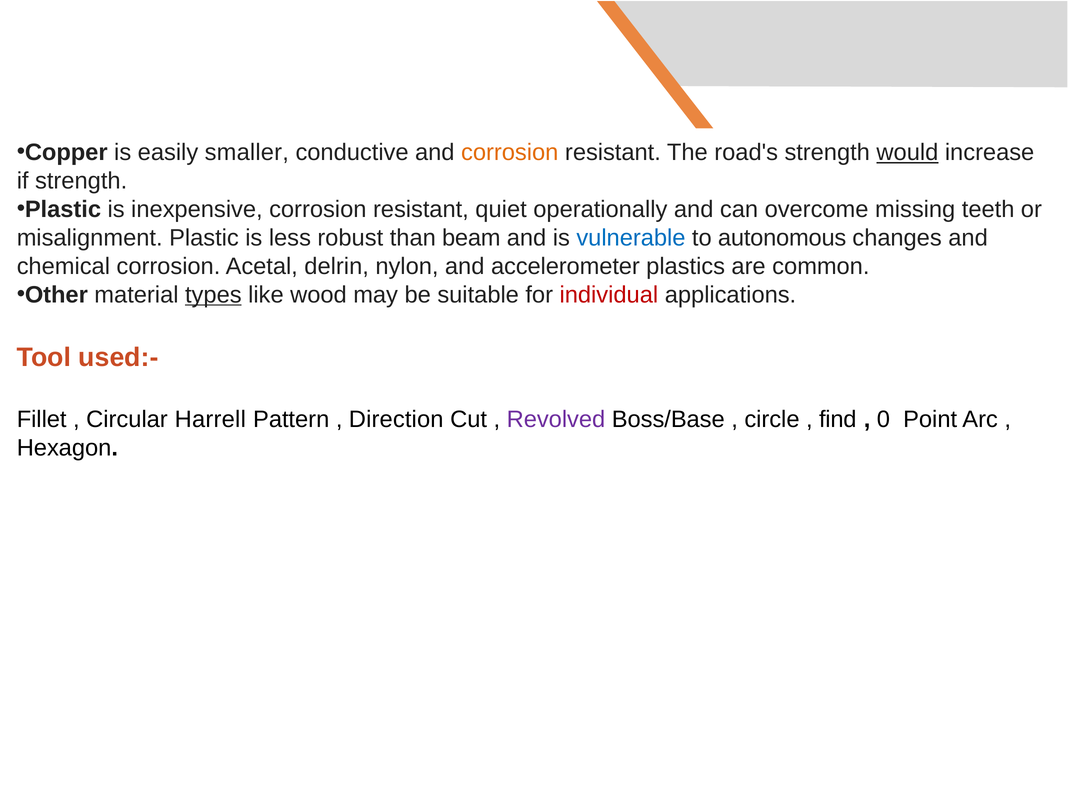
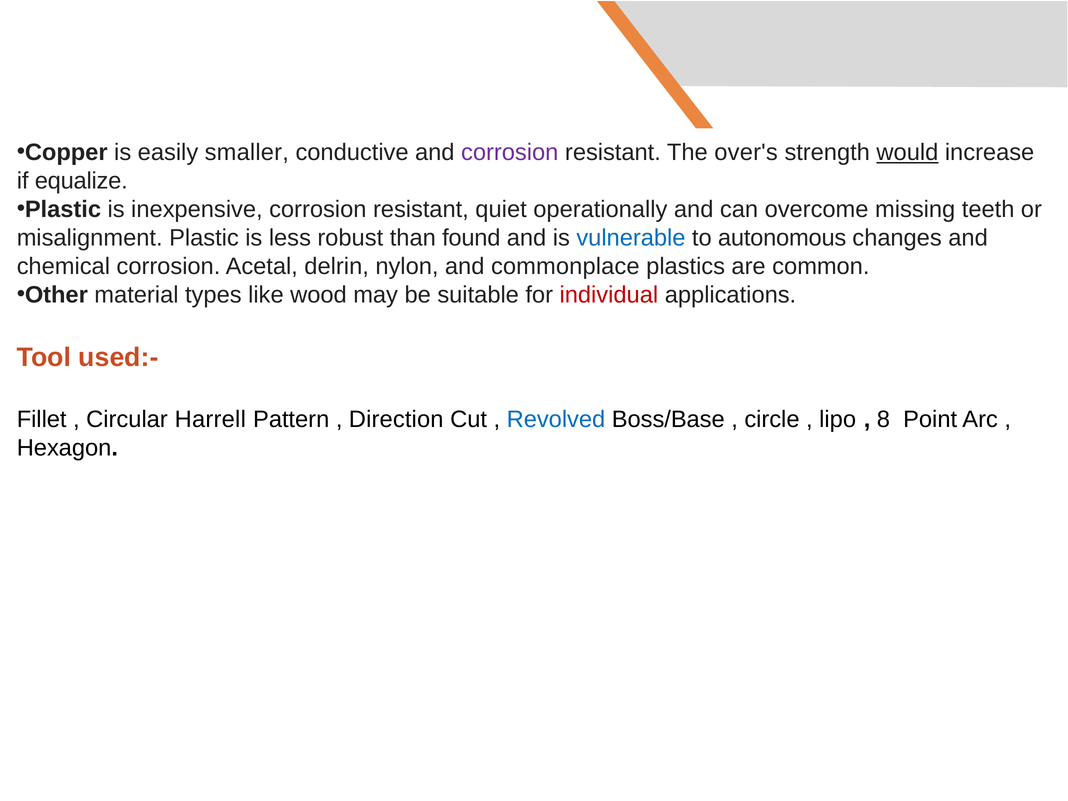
corrosion colour: orange -> purple (510, 152)
road's: road's -> over's (746, 152)
if strength: strength -> equalize (81, 181)
beam: beam -> found (471, 238)
accelerometer: accelerometer -> commonplace (565, 266)
types underline: present -> none (213, 295)
Revolved colour: purple -> blue (556, 419)
find: find -> lipo (838, 419)
0: 0 -> 8 (883, 419)
